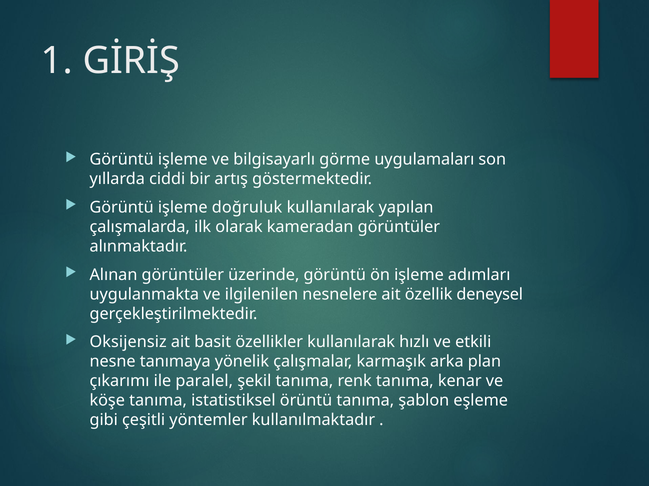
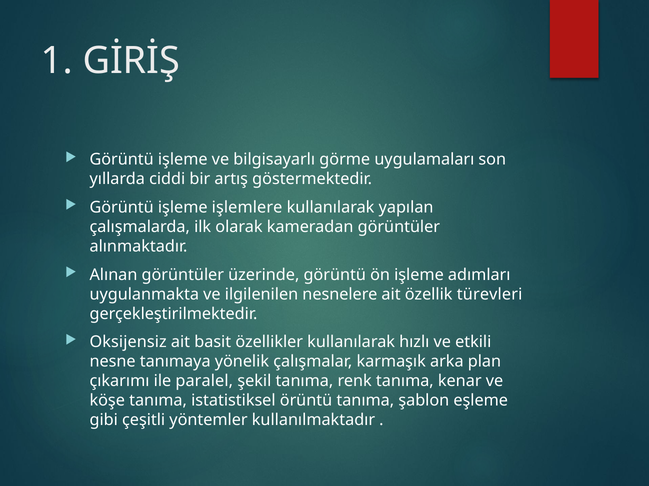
doğruluk: doğruluk -> işlemlere (247, 208)
deneysel: deneysel -> türevleri (490, 295)
